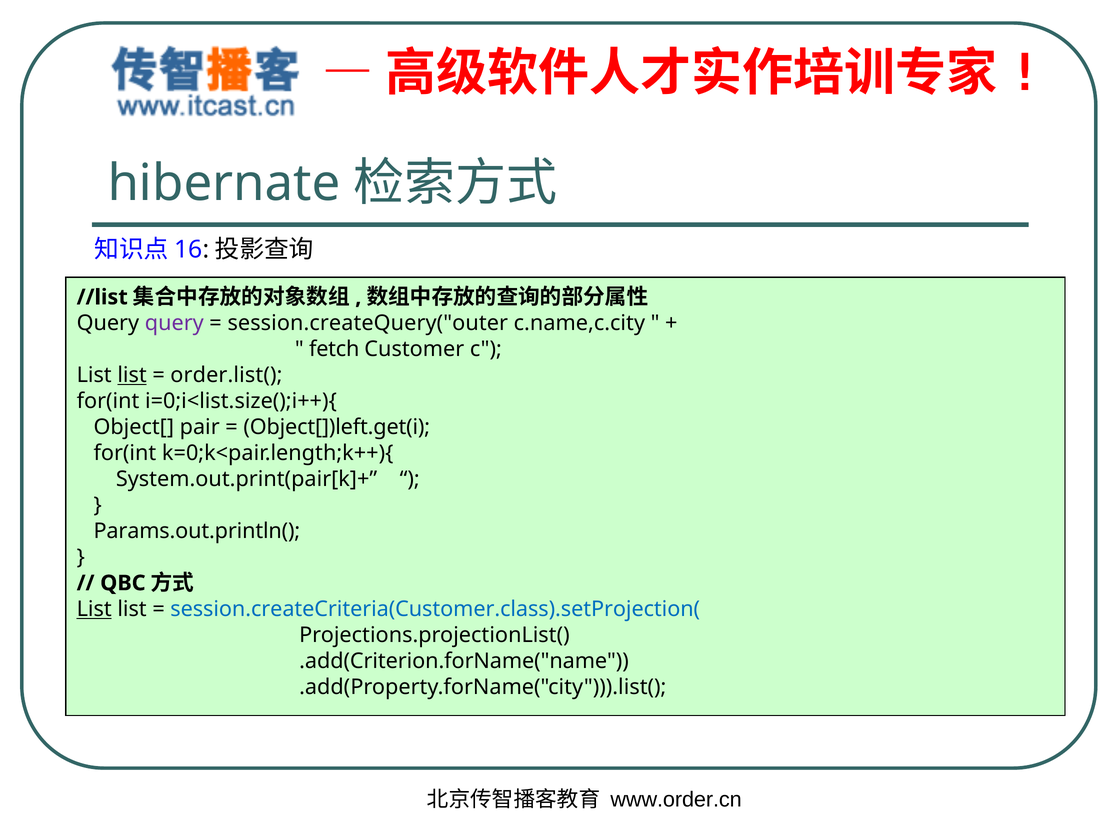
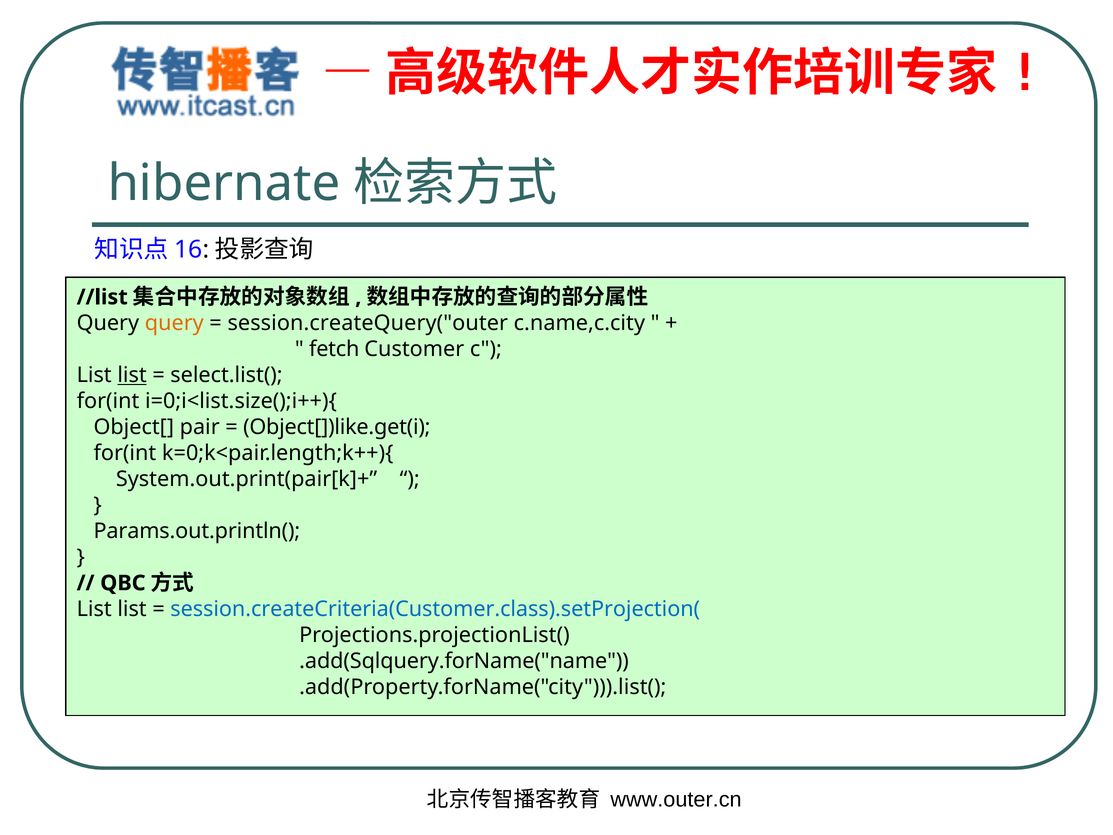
query colour: purple -> orange (174, 323)
order.list(: order.list( -> select.list( (226, 375)
Object[])left.get(i: Object[])left.get(i -> Object[])like.get(i (337, 427)
List underline: present -> none (94, 609)
.add(Criterion.forName("name: .add(Criterion.forName("name -> .add(Sqlquery.forName("name (464, 661)
www.order.cn: www.order.cn -> www.outer.cn (676, 800)
